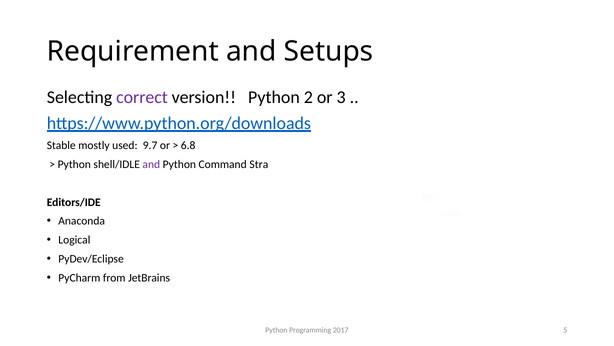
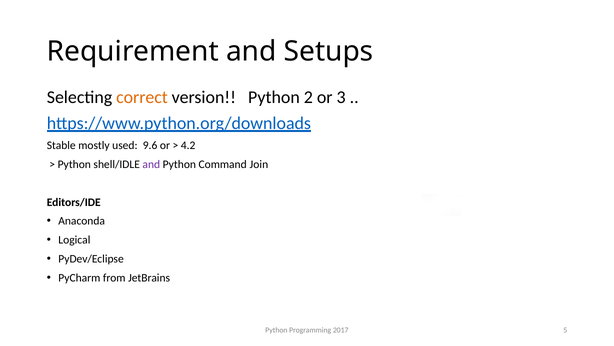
correct colour: purple -> orange (142, 97)
9.7: 9.7 -> 9.6 (150, 145)
6.8: 6.8 -> 4.2 (188, 145)
Stra: Stra -> Join (259, 164)
